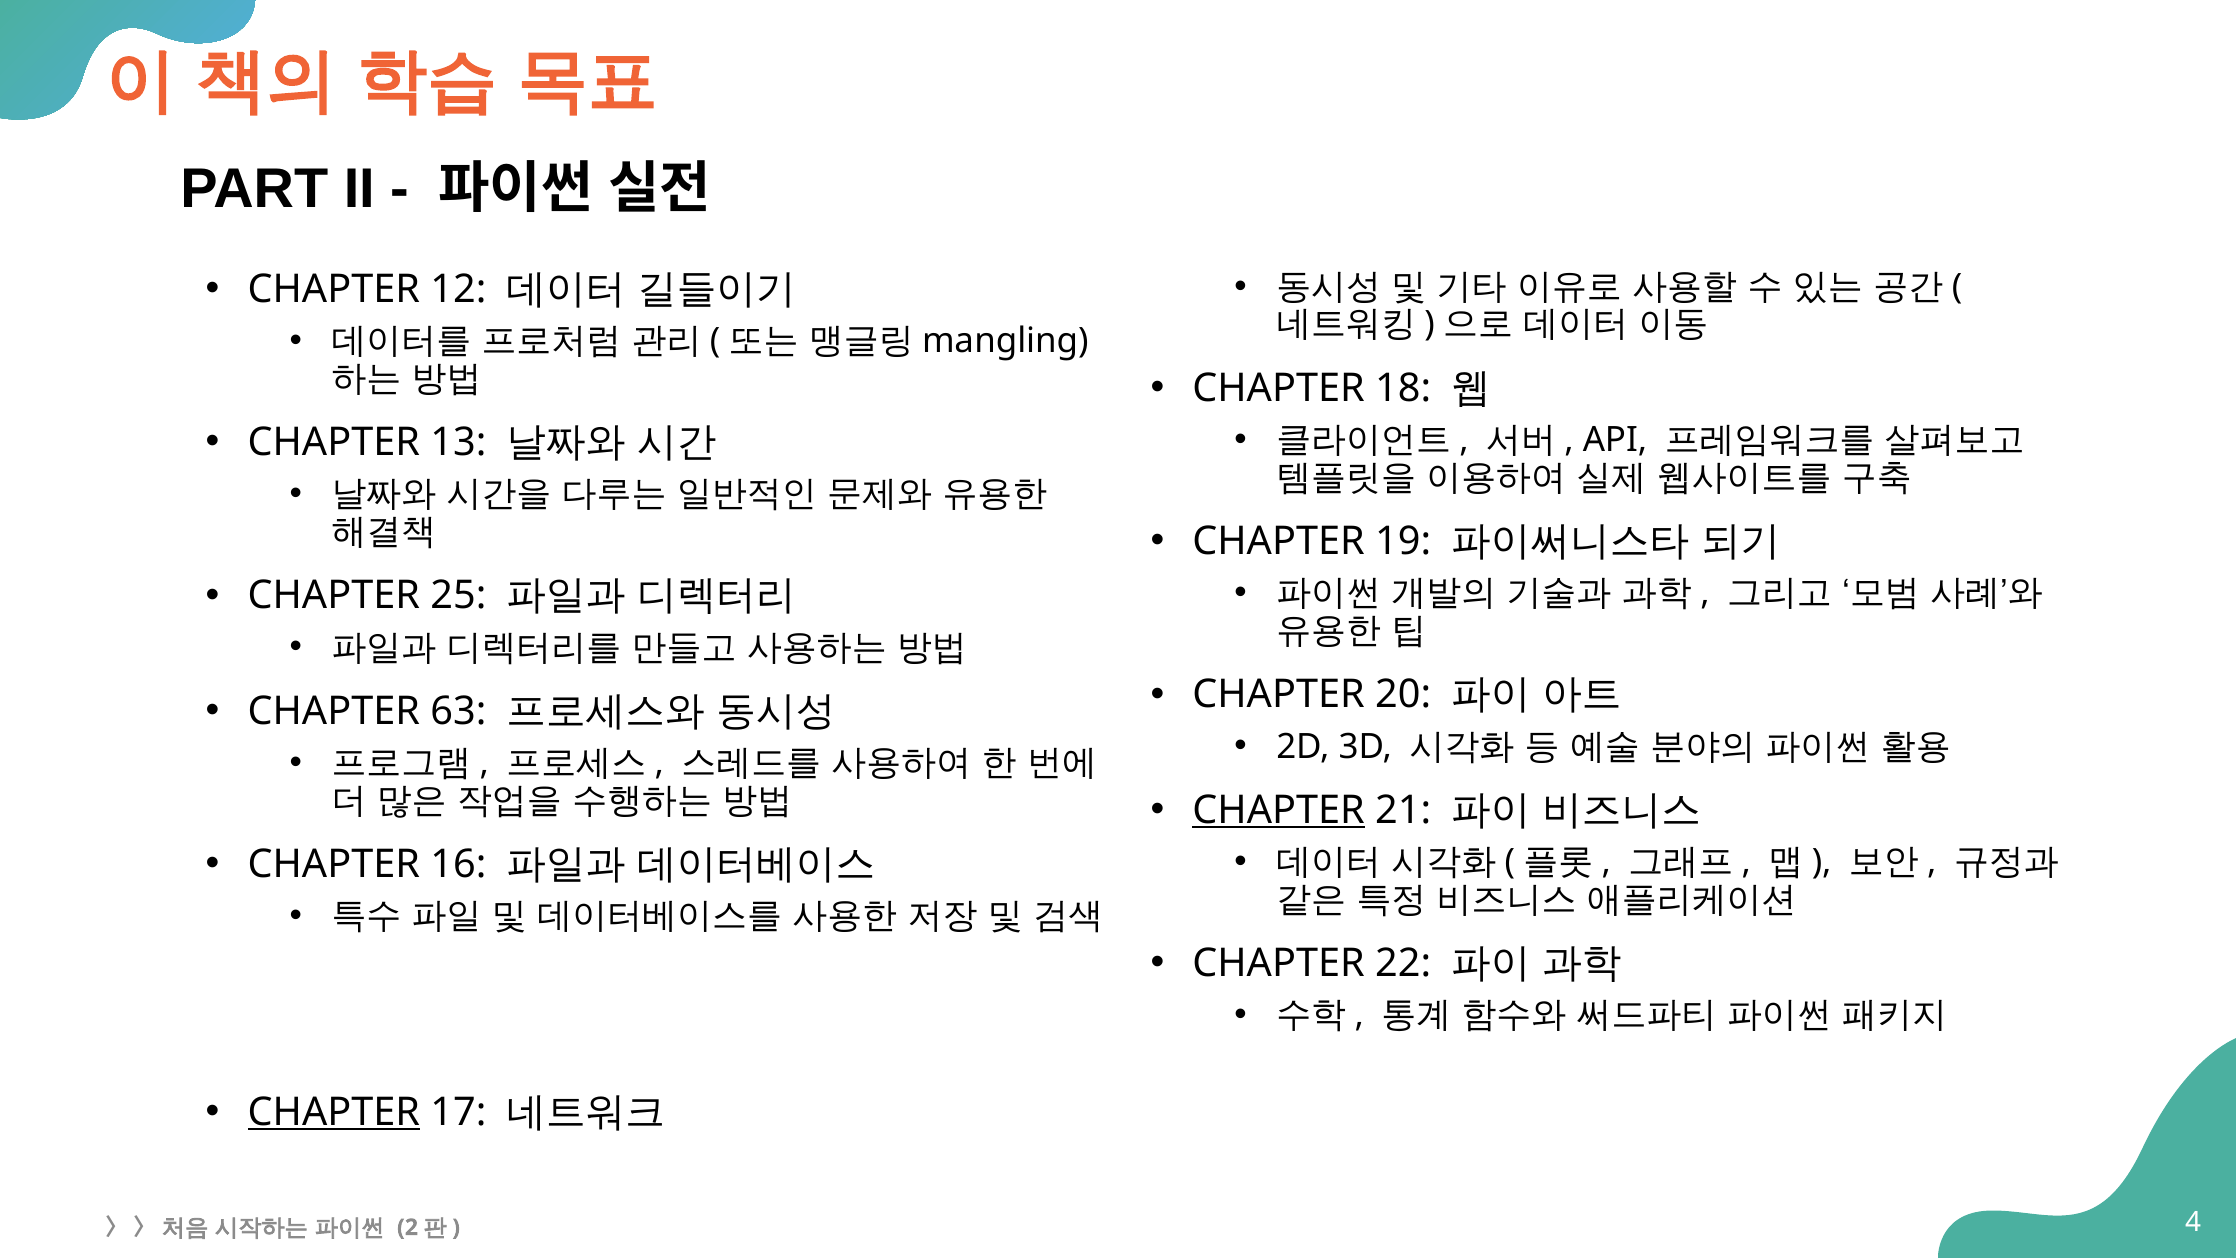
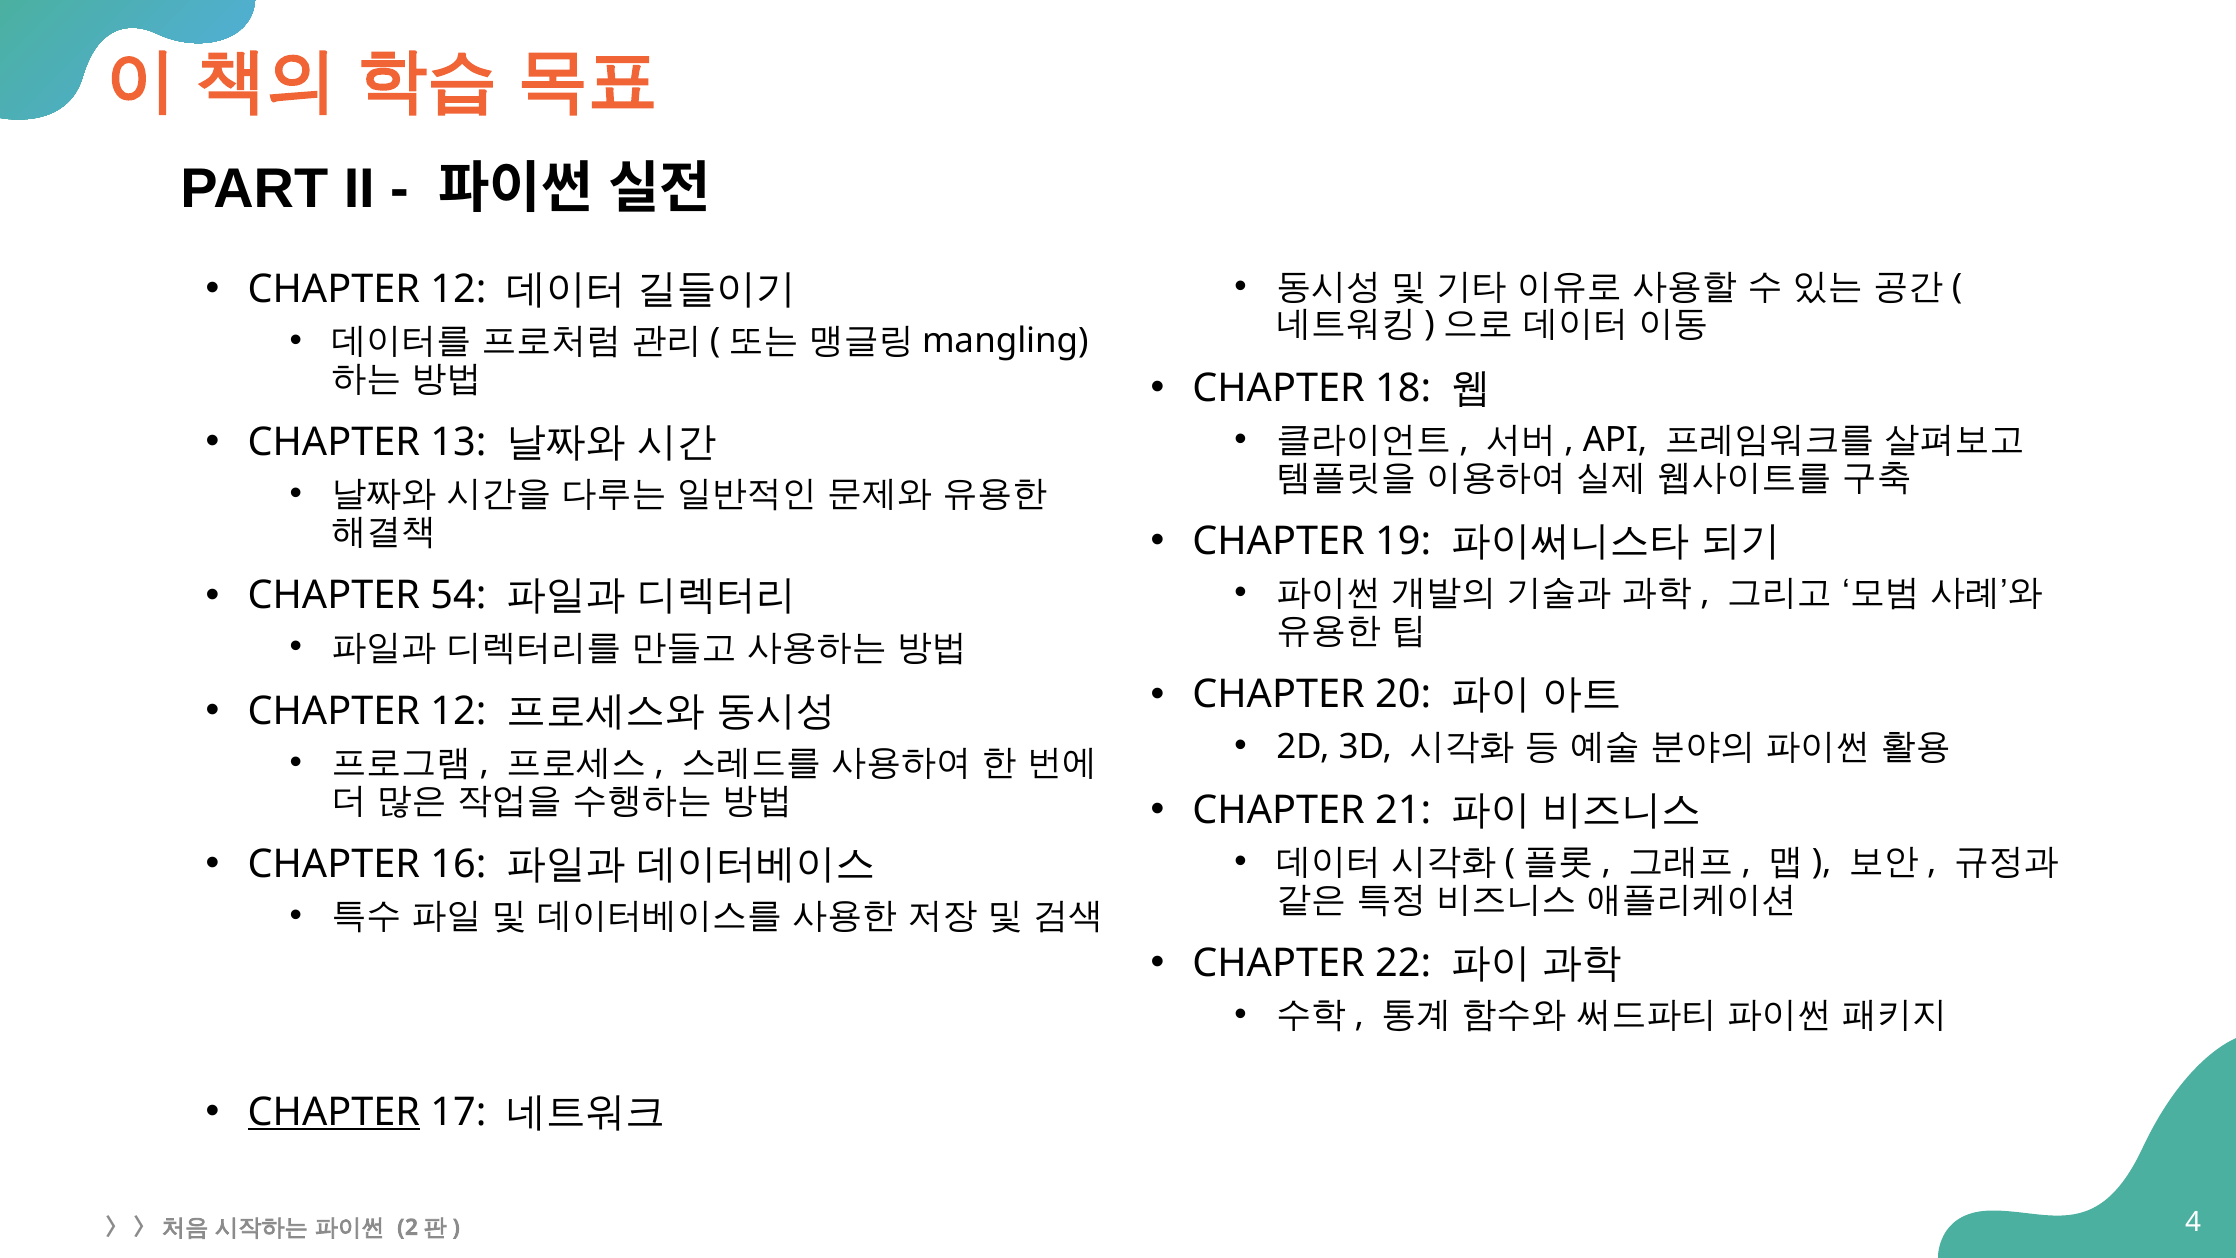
25: 25 -> 54 (458, 596)
63: 63 -> 12 (458, 711)
CHAPTER underline: present -> none (1279, 810)
